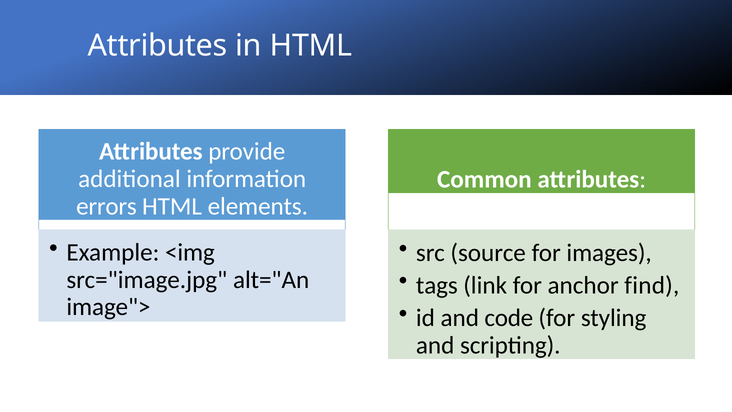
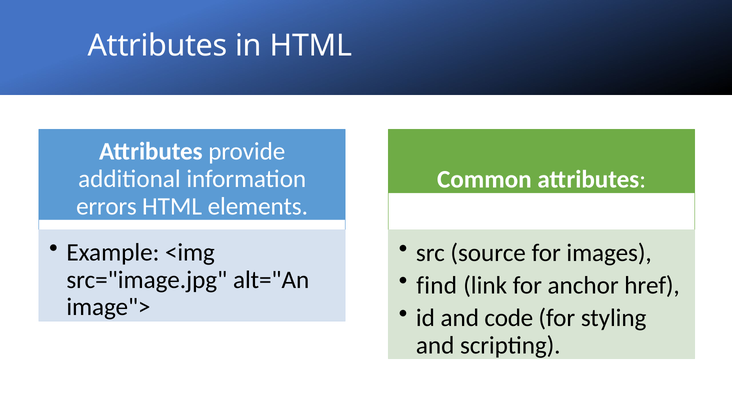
tags: tags -> find (437, 285)
find: find -> href (652, 285)
